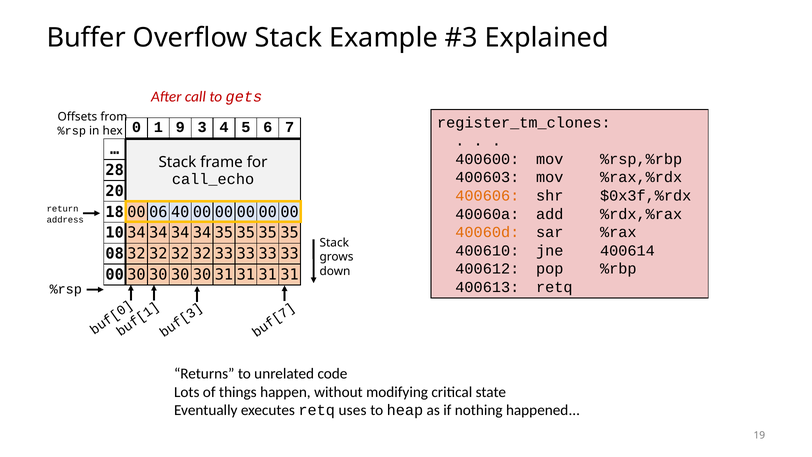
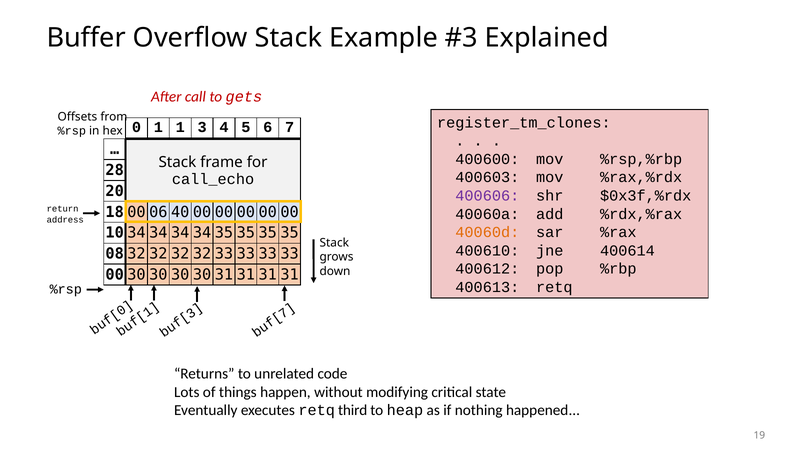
1 9: 9 -> 1 (180, 127)
400606 colour: orange -> purple (487, 196)
uses: uses -> third (353, 410)
